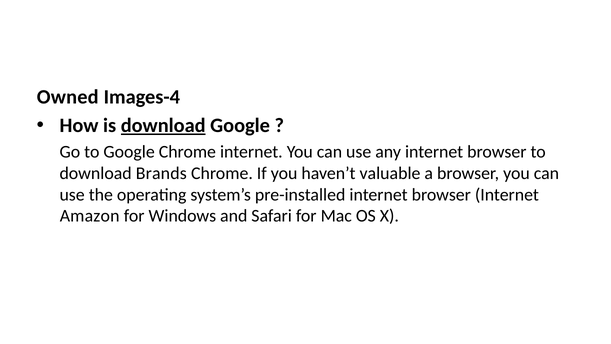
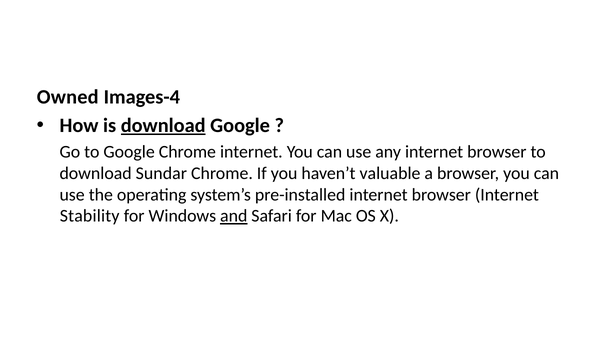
Brands: Brands -> Sundar (161, 173)
Amazon: Amazon -> Stability (90, 216)
and underline: none -> present (234, 216)
